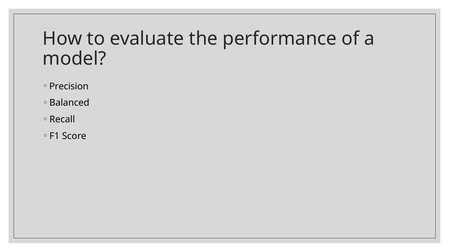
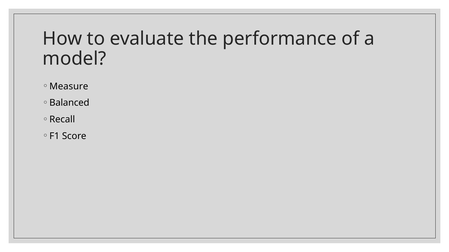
Precision: Precision -> Measure (69, 87)
